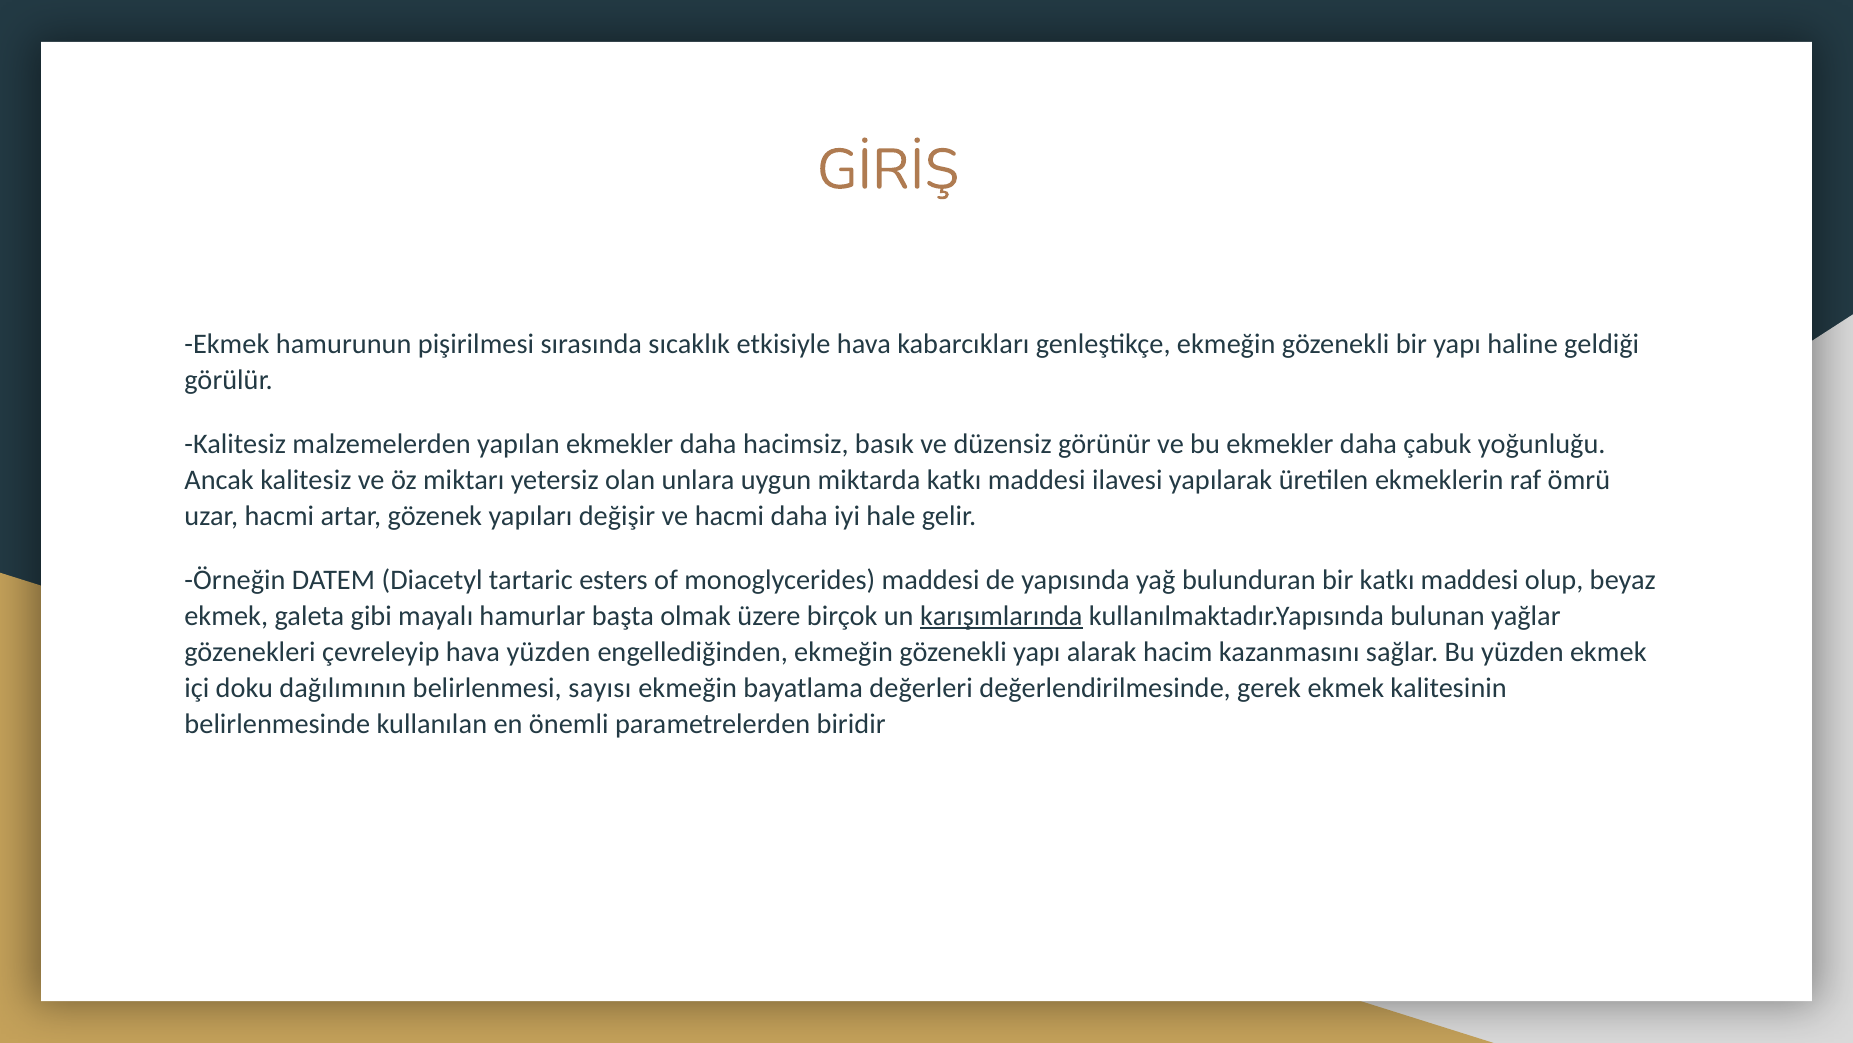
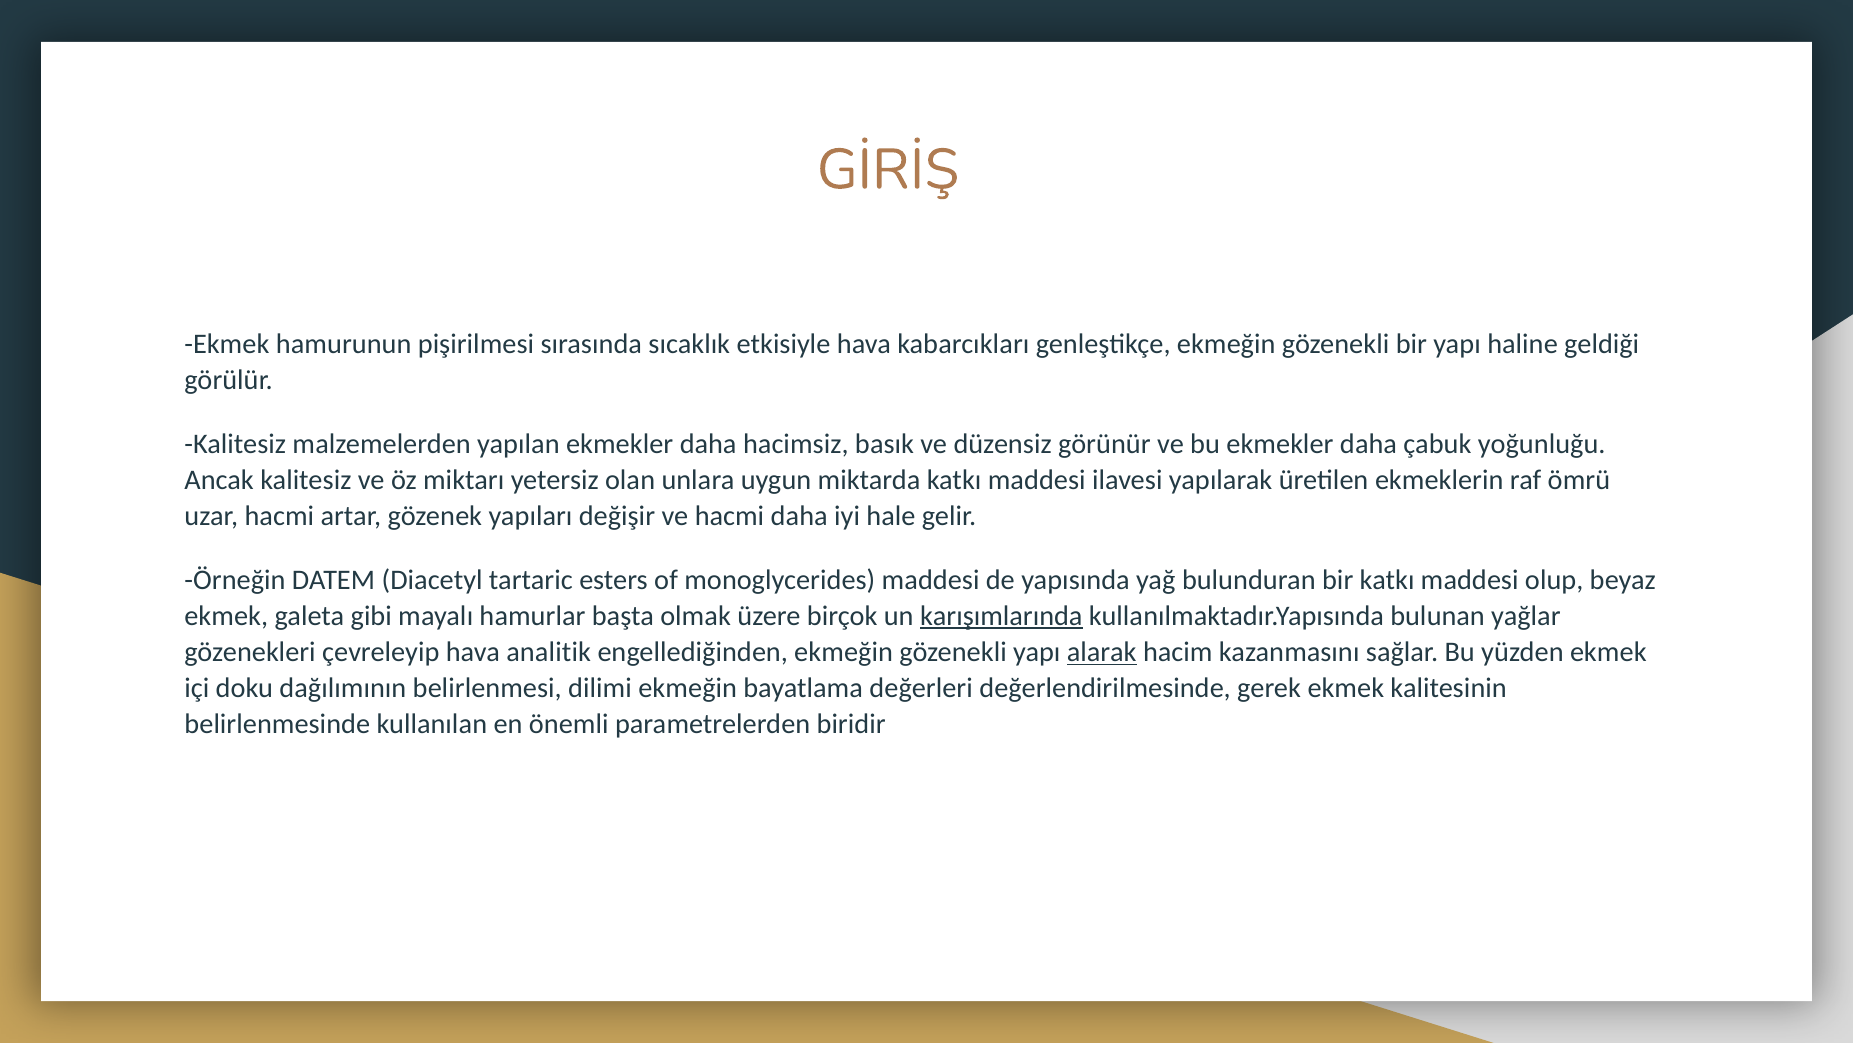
hava yüzden: yüzden -> analitik (549, 652)
alarak underline: none -> present (1102, 652)
sayısı: sayısı -> dilimi (600, 688)
